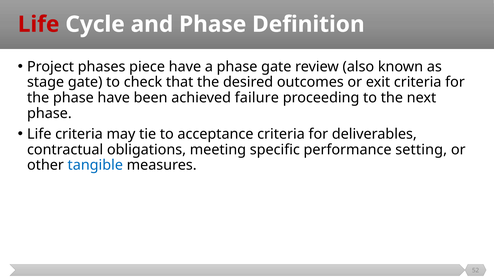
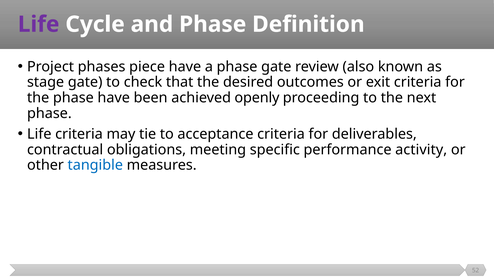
Life colour: red -> purple (39, 24)
failure: failure -> openly (257, 98)
setting: setting -> activity (421, 150)
